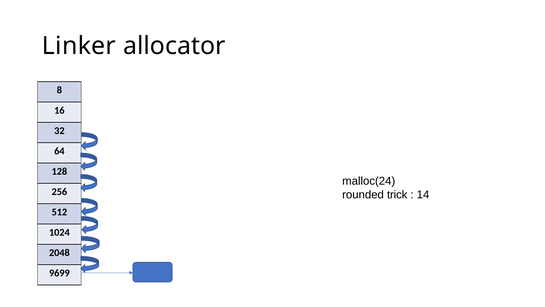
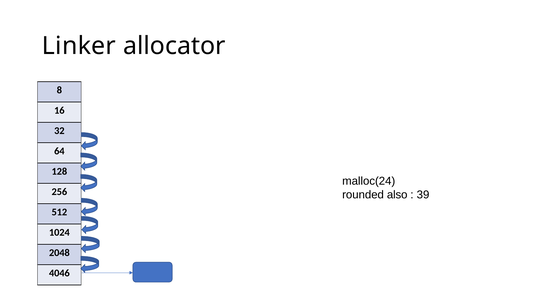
trick: trick -> also (397, 195)
14: 14 -> 39 (423, 195)
9699: 9699 -> 4046 (59, 273)
